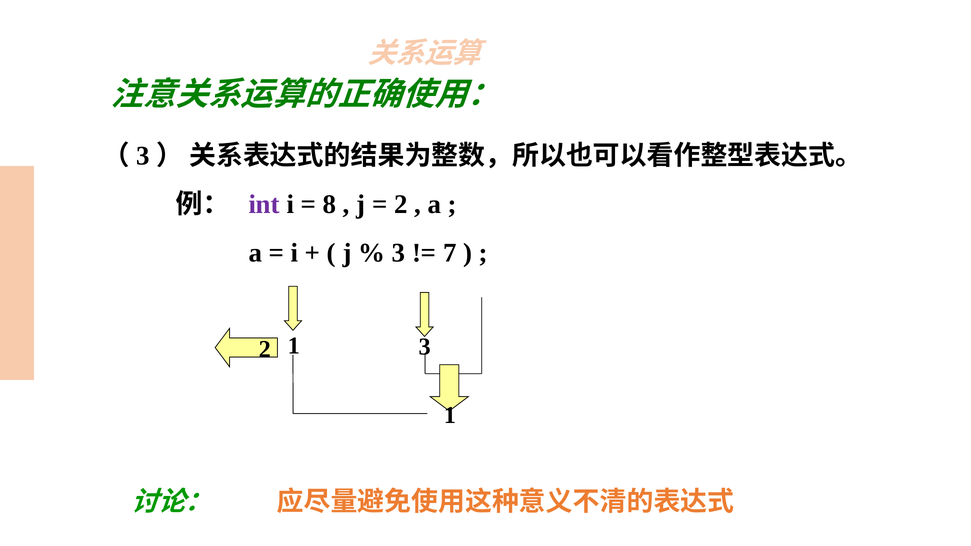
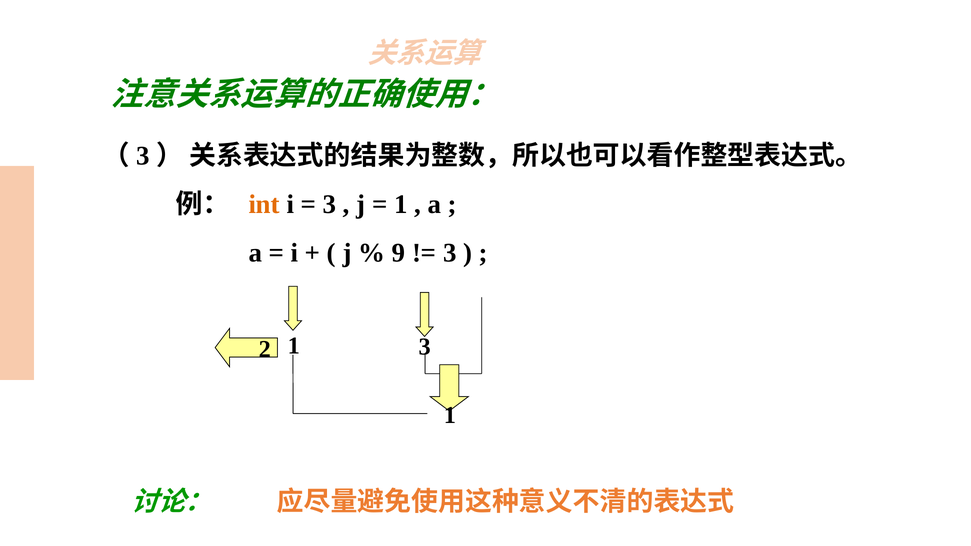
int colour: purple -> orange (264, 204)
8: 8 -> 3 (329, 204)
2: 2 -> 1 (401, 204)
3: 3 -> 9 (399, 253)
7: 7 -> 3 (450, 253)
